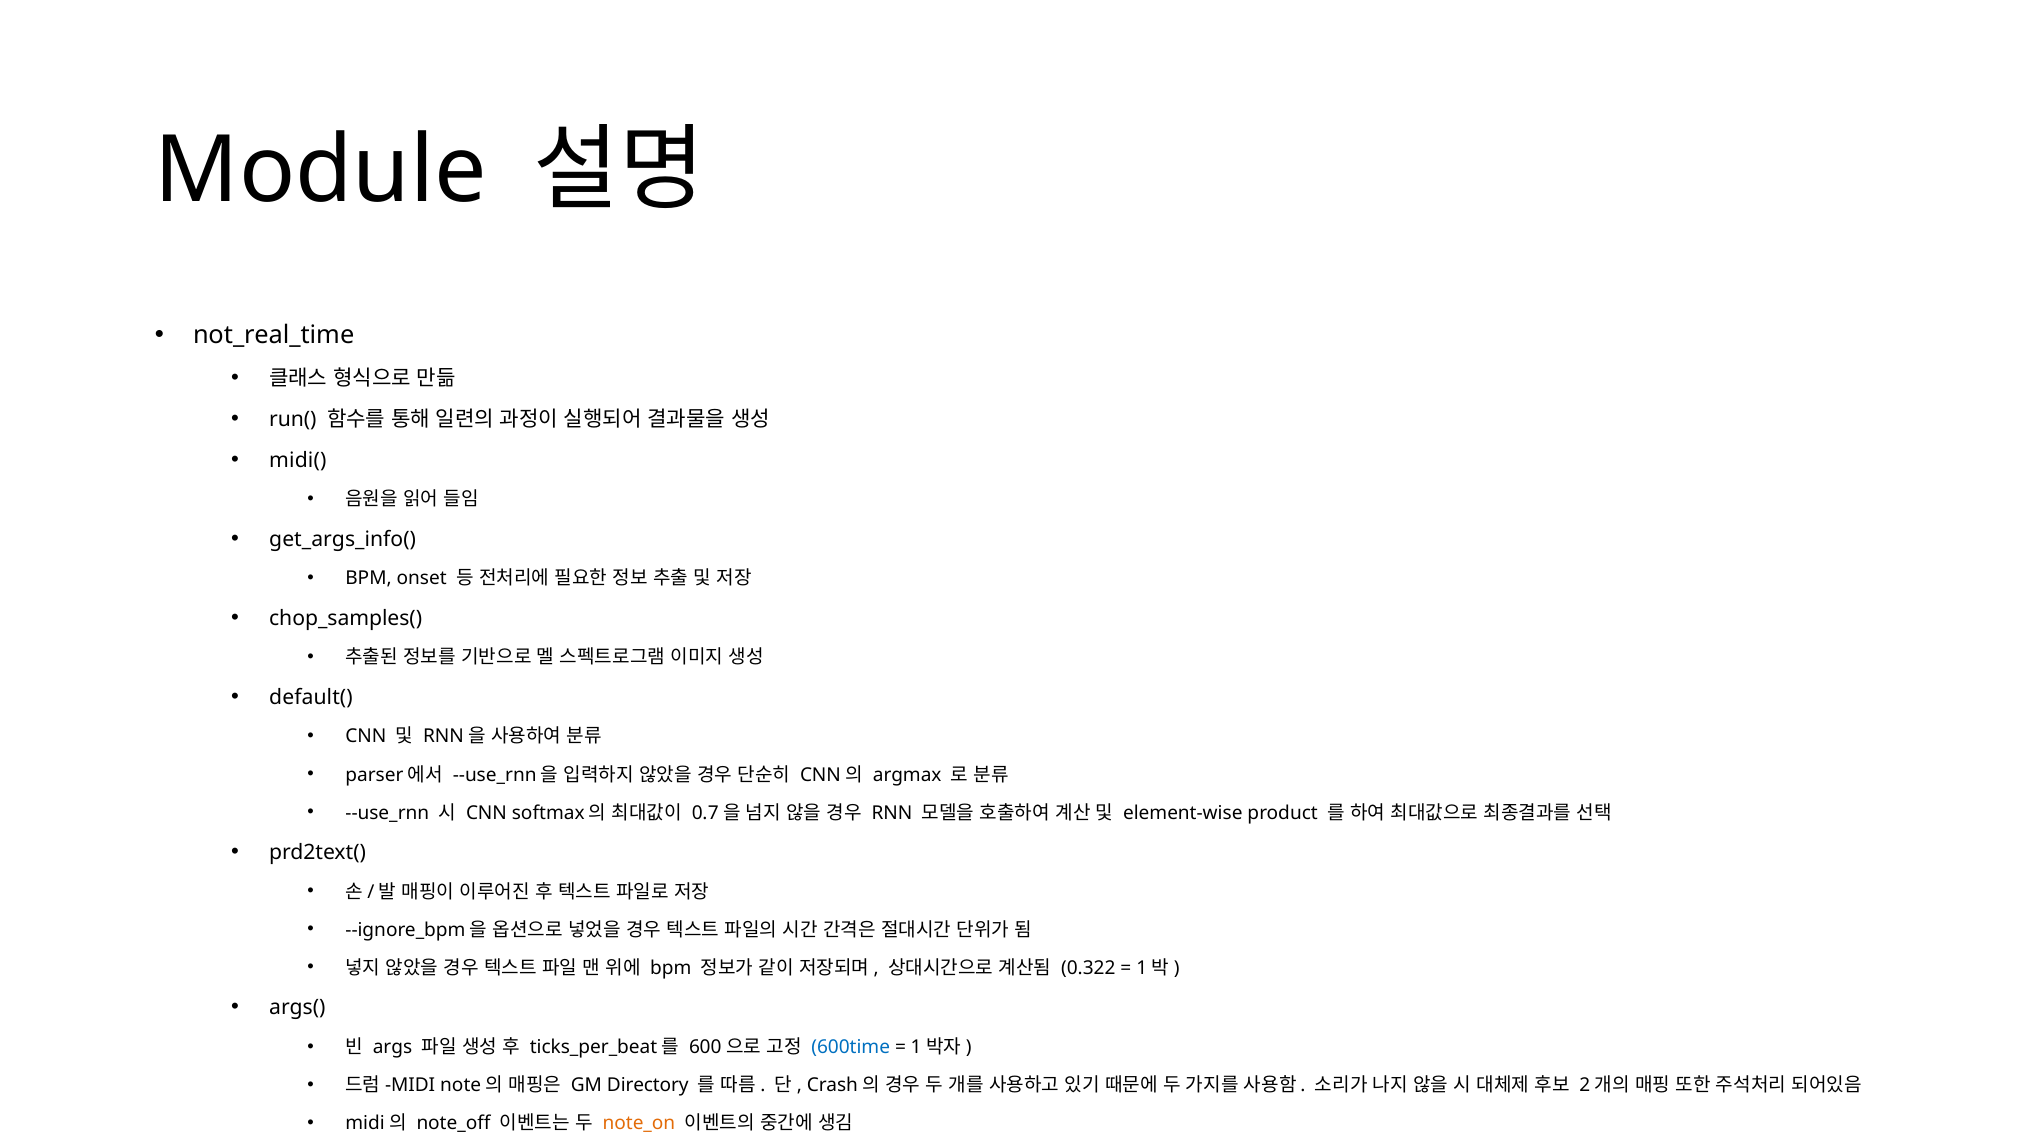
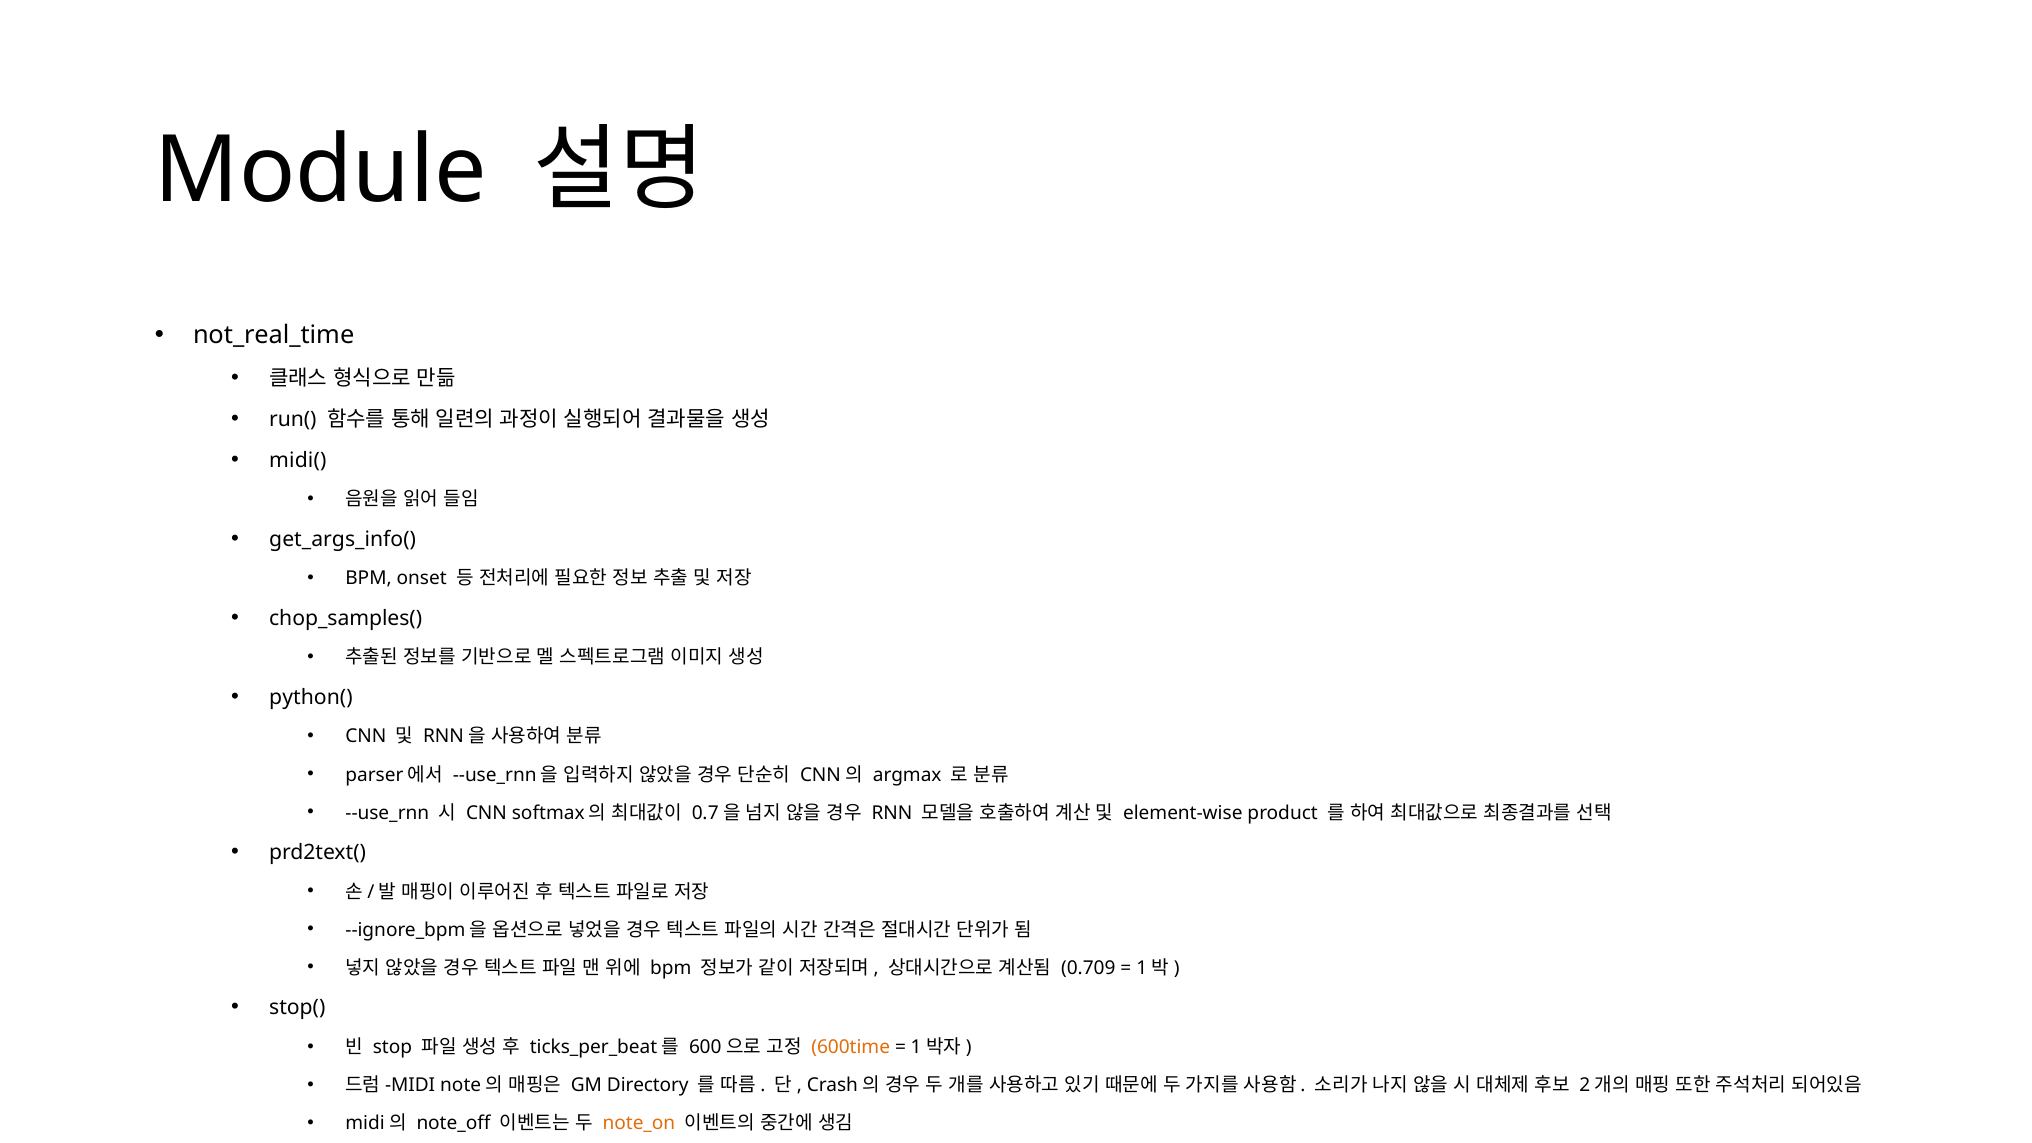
default(: default( -> python( (311, 698)
0.322: 0.322 -> 0.709 (1088, 968)
args(: args( -> stop( (297, 1008)
args: args -> stop (392, 1047)
600time colour: blue -> orange (851, 1047)
